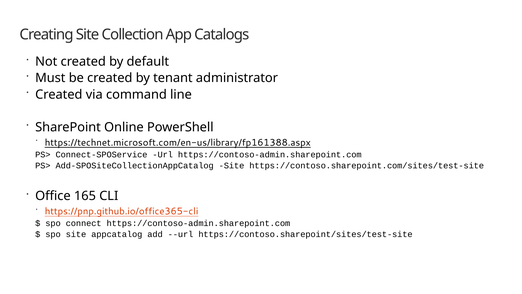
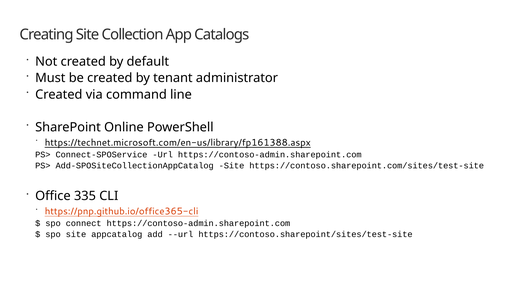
165: 165 -> 335 (85, 196)
